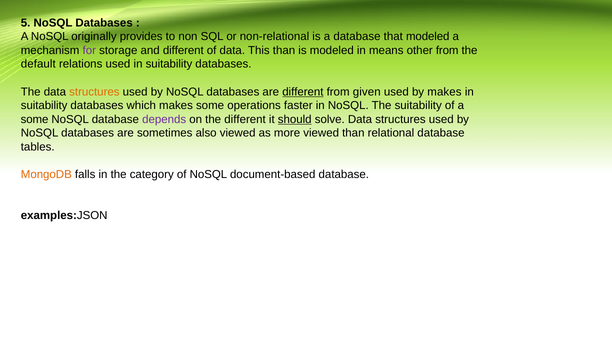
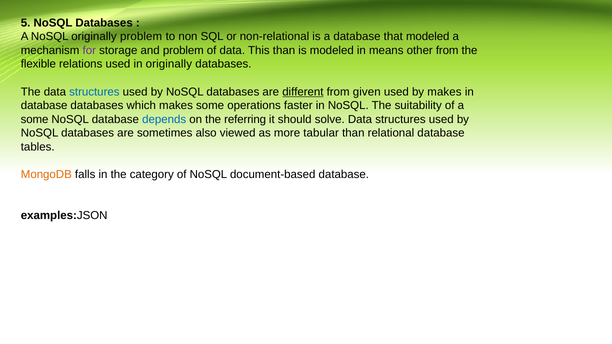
originally provides: provides -> problem (141, 37)
and different: different -> problem (183, 50)
default: default -> flexible (38, 64)
used in suitability: suitability -> originally (169, 64)
structures colour: orange -> blue (94, 92)
suitability: suitability -> database (44, 106)
depends colour: purple -> blue (164, 119)
the different: different -> referring (245, 119)
should underline: present -> none (295, 119)
more viewed: viewed -> tabular (321, 133)
